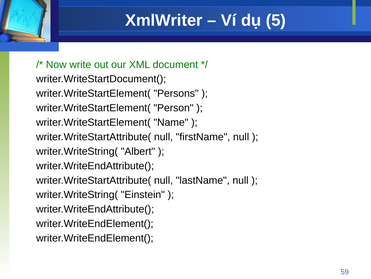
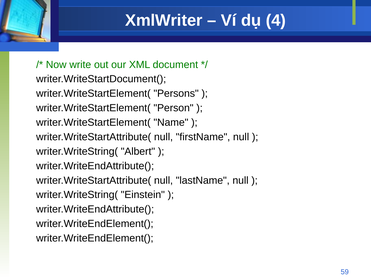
5: 5 -> 4 (276, 20)
